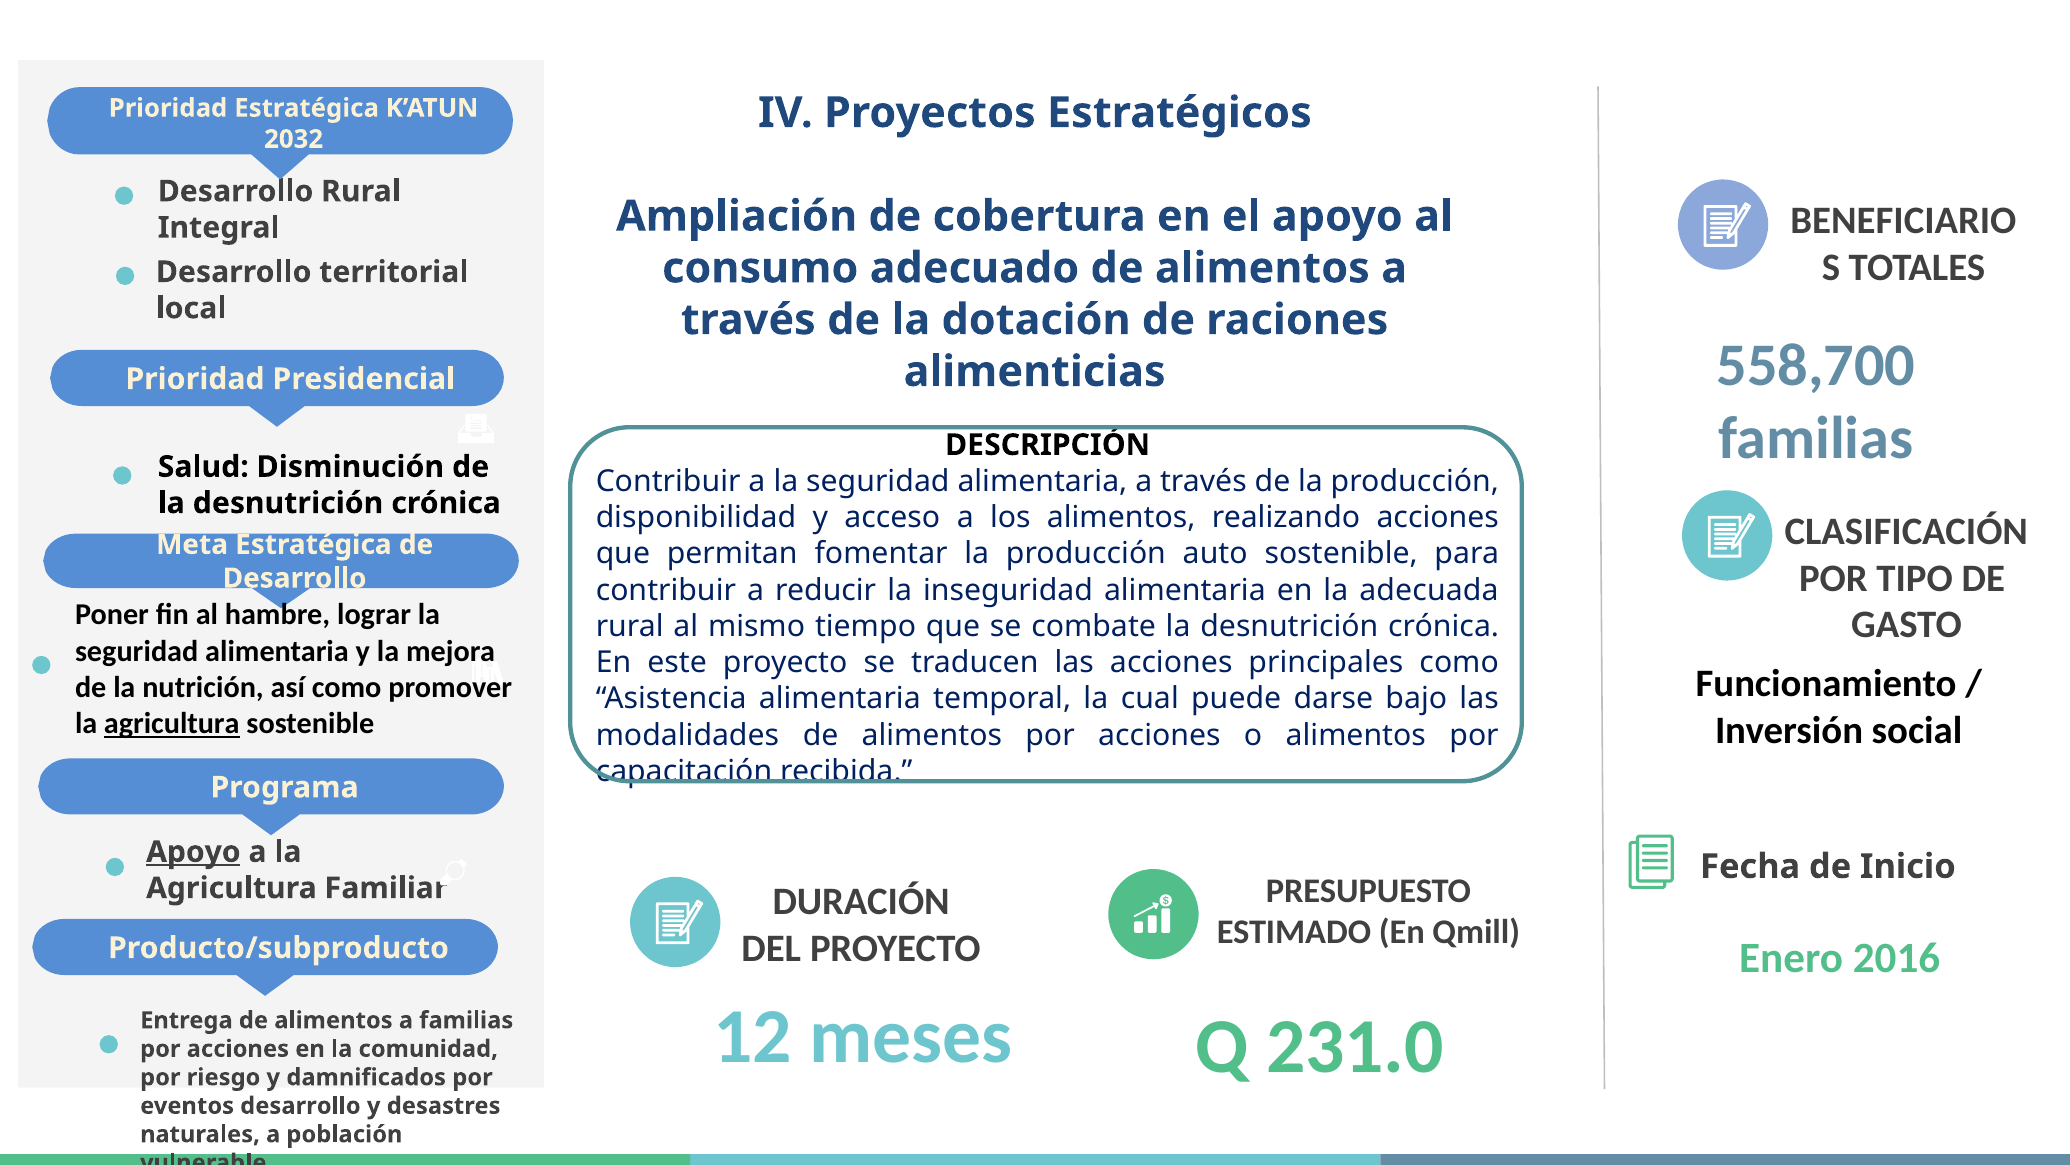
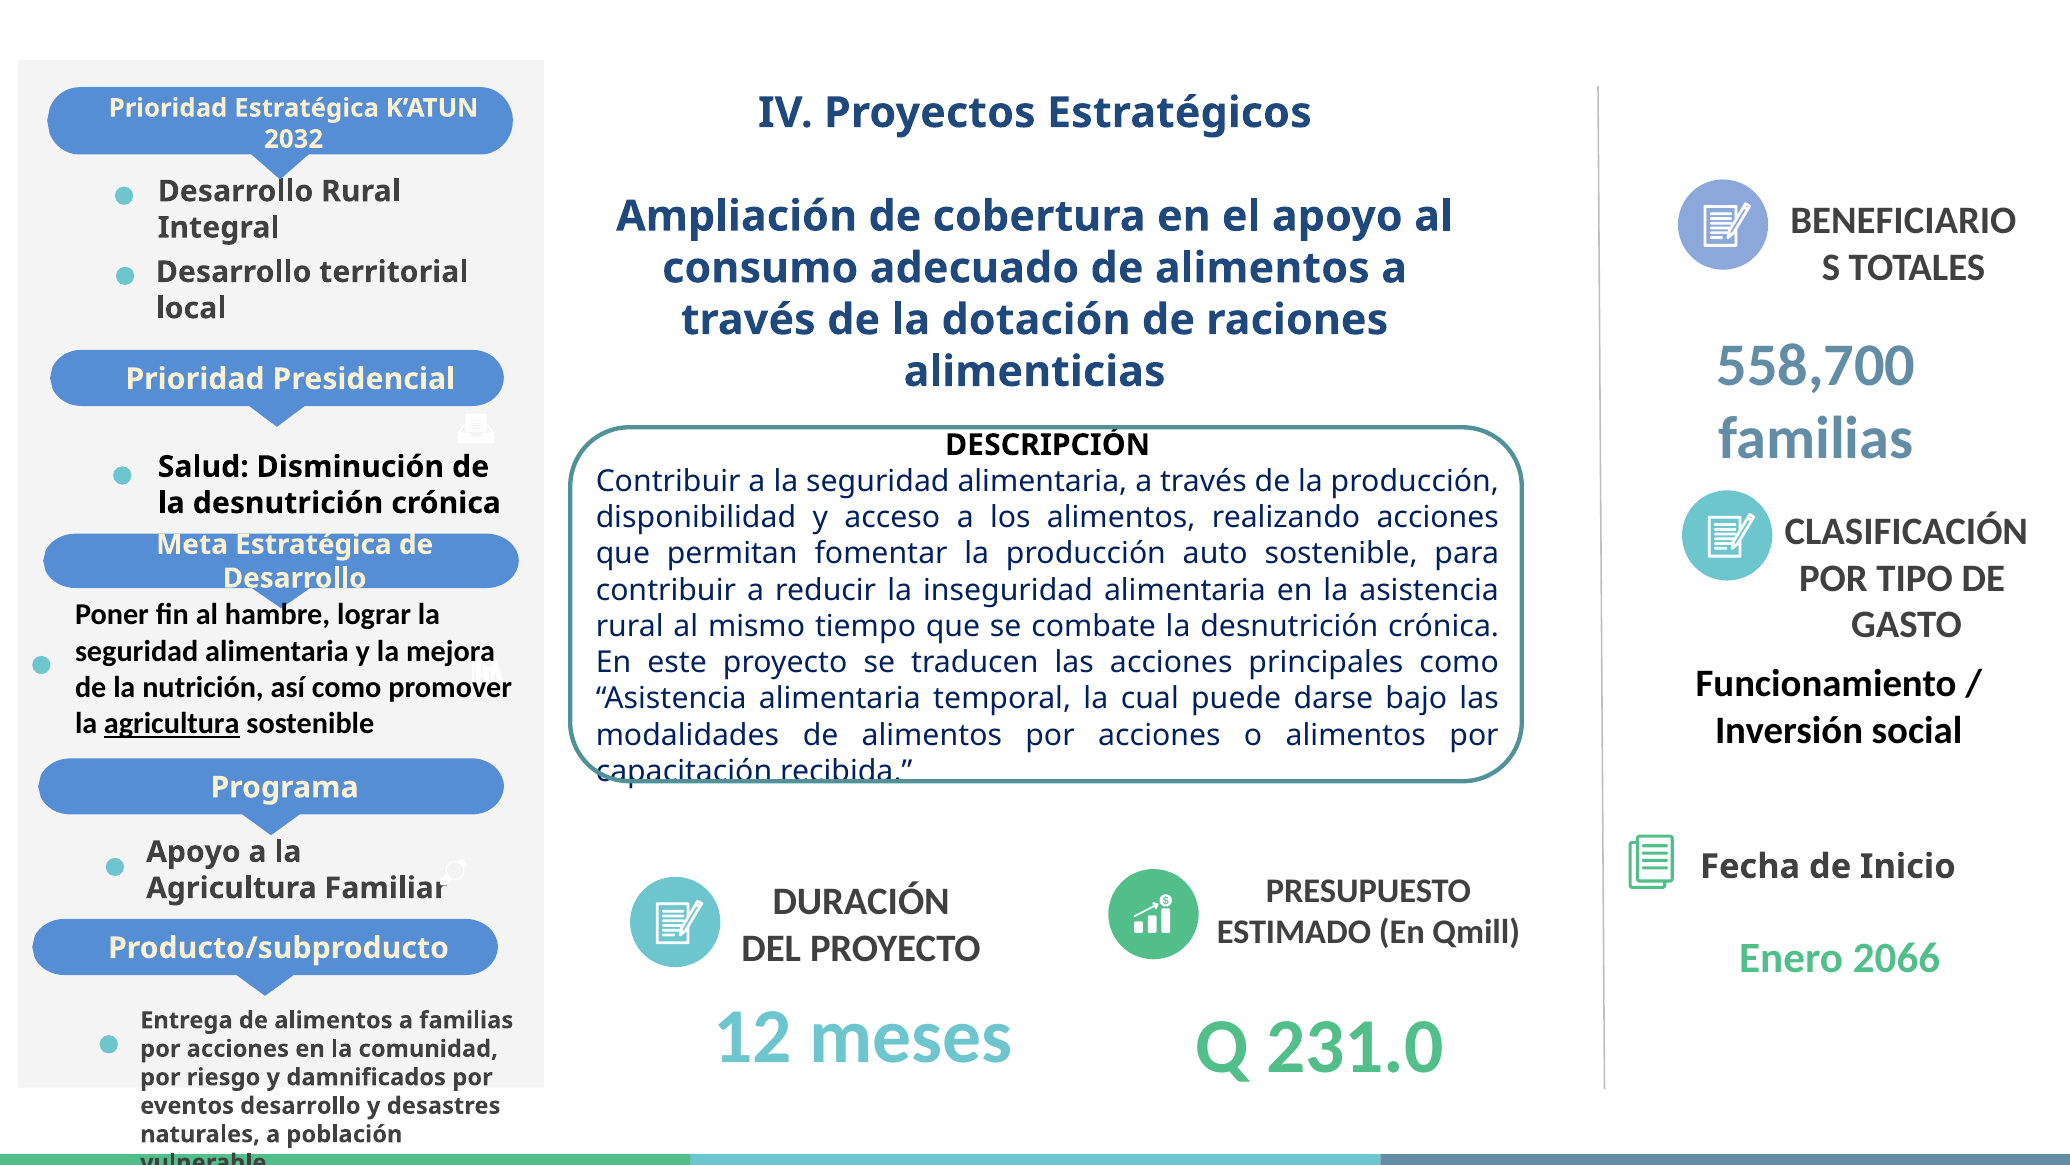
la adecuada: adecuada -> asistencia (1429, 590)
Apoyo underline: present -> none (193, 852)
2016: 2016 -> 2066 (1897, 958)
